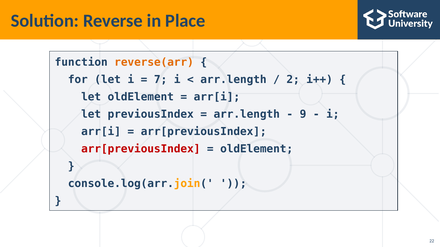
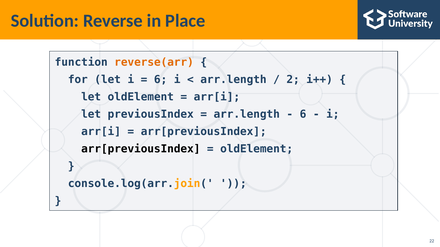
7: 7 -> 6 (161, 80)
9: 9 -> 6 (303, 114)
arr[previousIndex colour: red -> black (141, 149)
